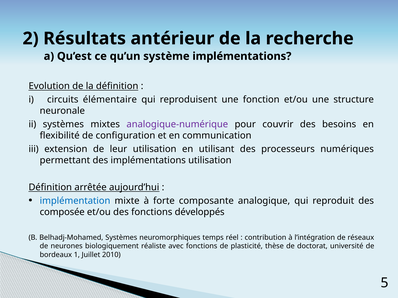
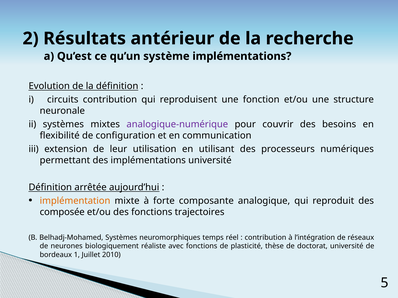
circuits élémentaire: élémentaire -> contribution (110, 100)
implémentations utilisation: utilisation -> université (210, 161)
implémentation colour: blue -> orange (75, 201)
développés: développés -> trajectoires (200, 212)
